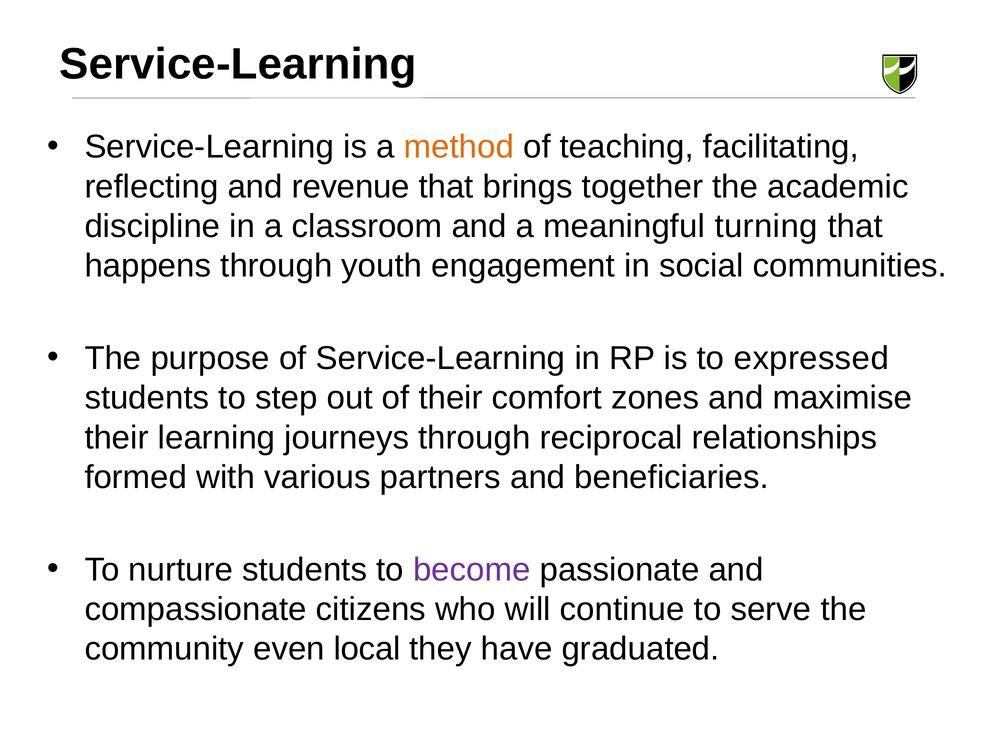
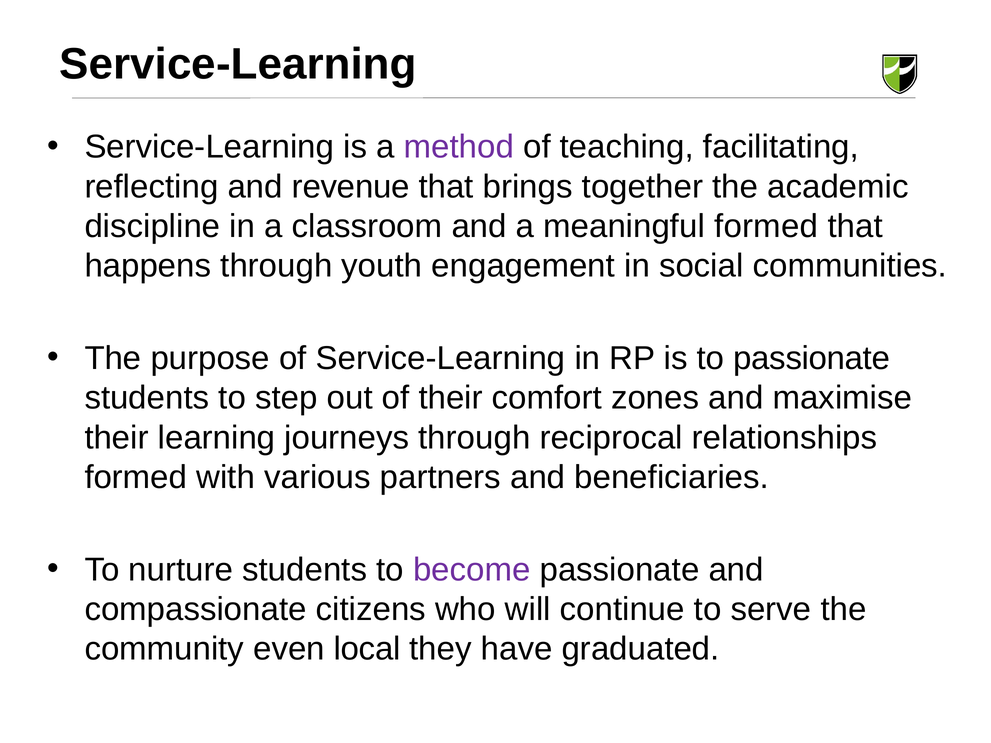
method colour: orange -> purple (459, 147)
meaningful turning: turning -> formed (766, 226)
to expressed: expressed -> passionate (812, 358)
